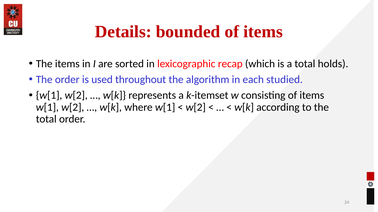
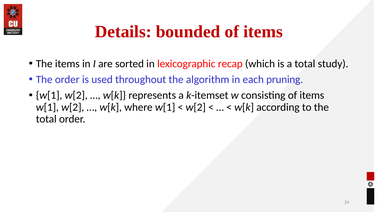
holds: holds -> study (333, 64)
studied: studied -> pruning (285, 80)
